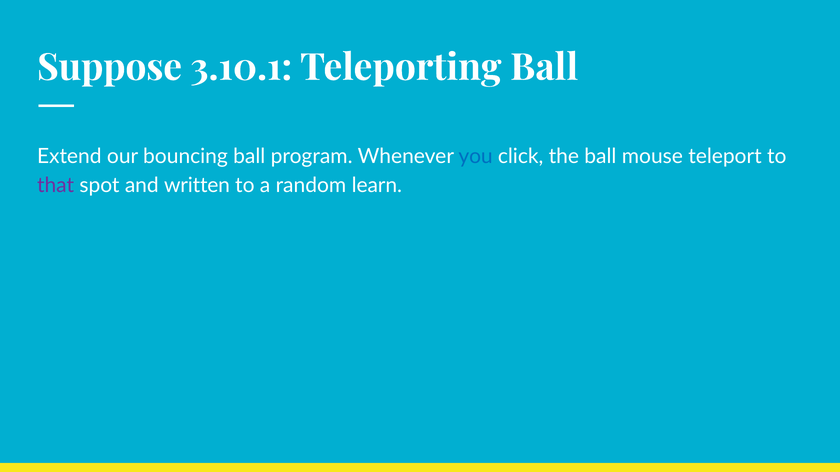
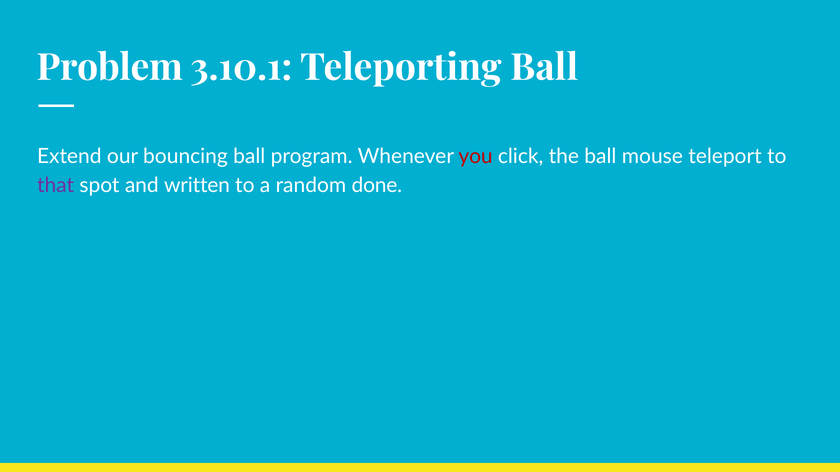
Suppose: Suppose -> Problem (110, 68)
you colour: blue -> red (476, 156)
learn: learn -> done (377, 185)
